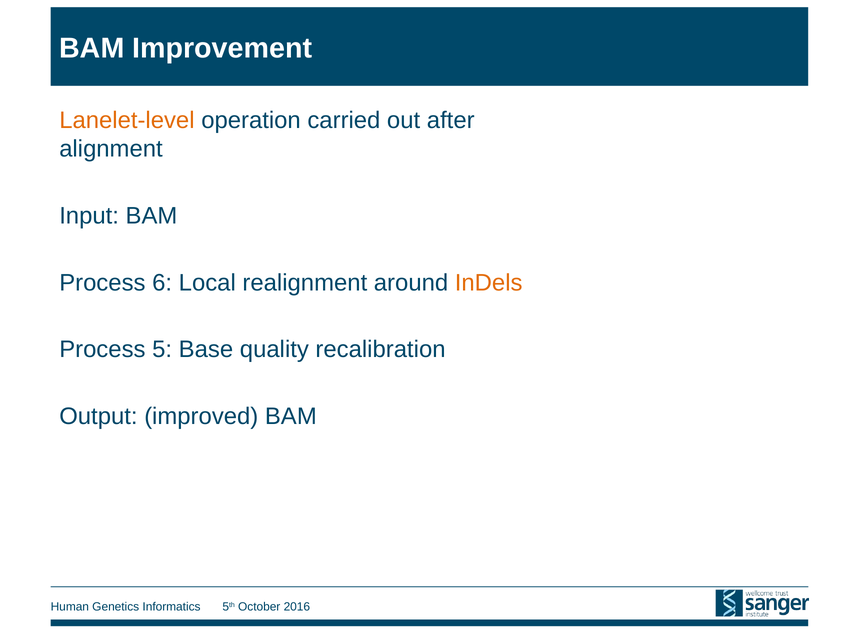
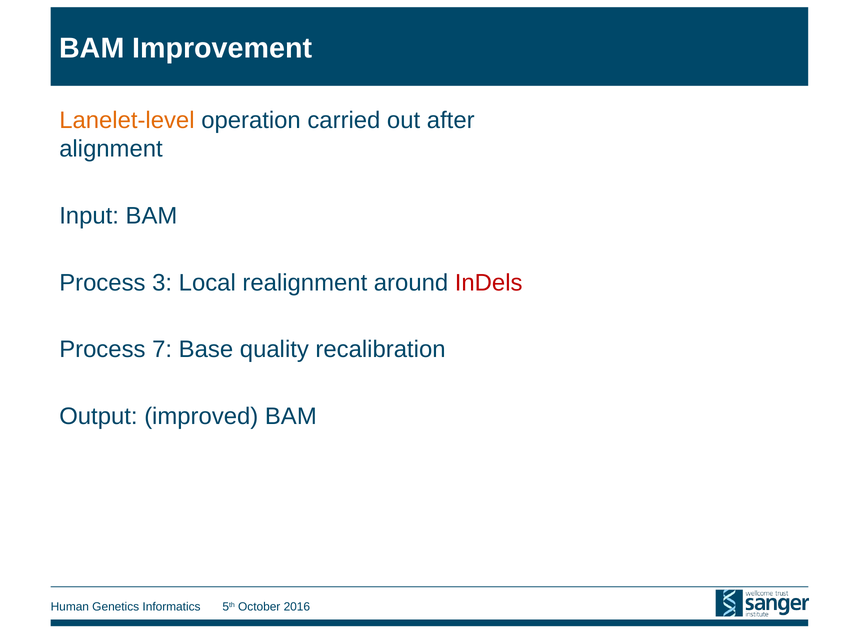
6: 6 -> 3 (162, 283)
InDels colour: orange -> red (489, 283)
5: 5 -> 7 (162, 350)
